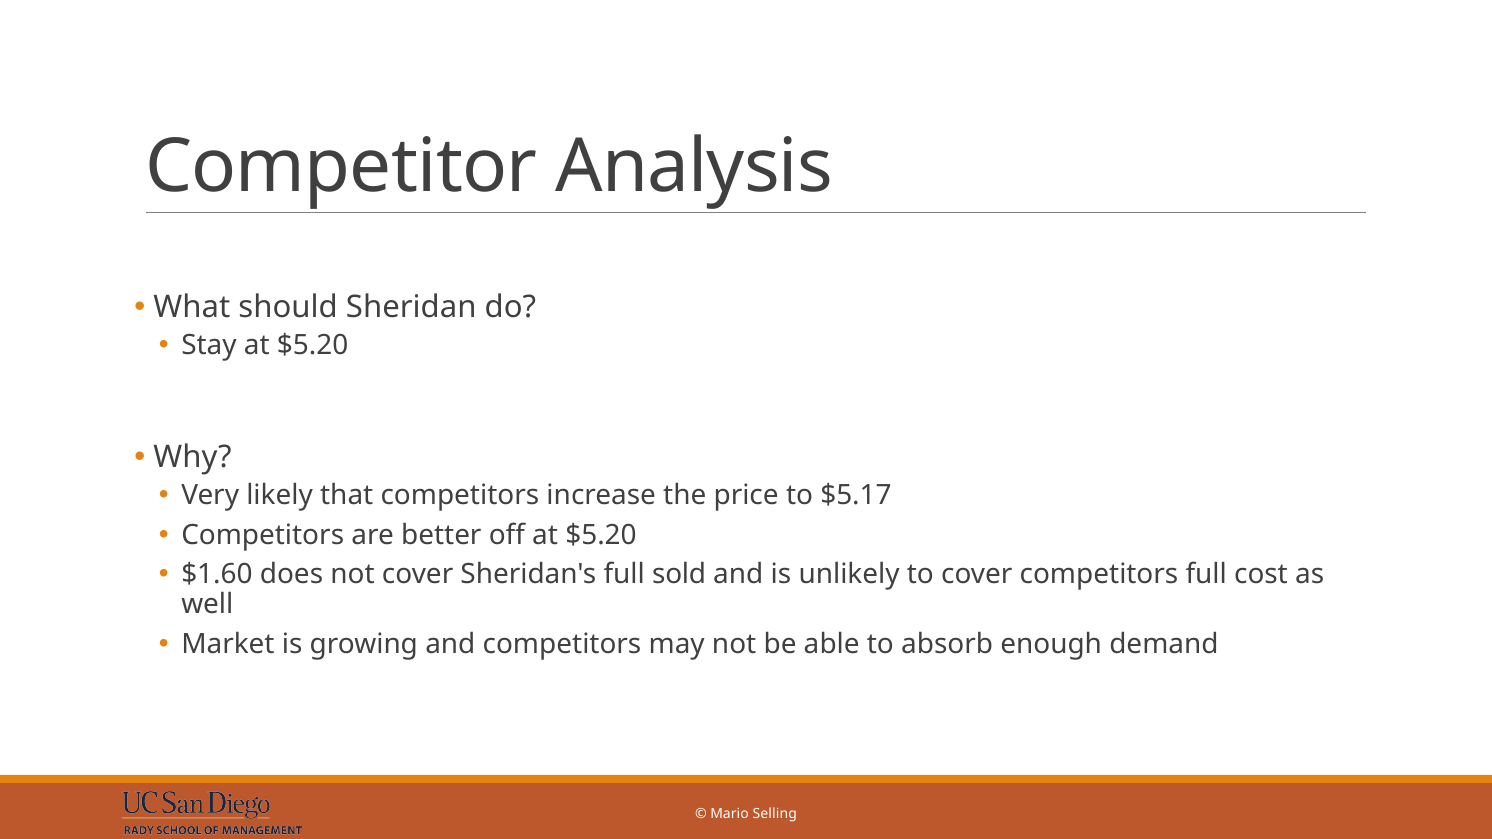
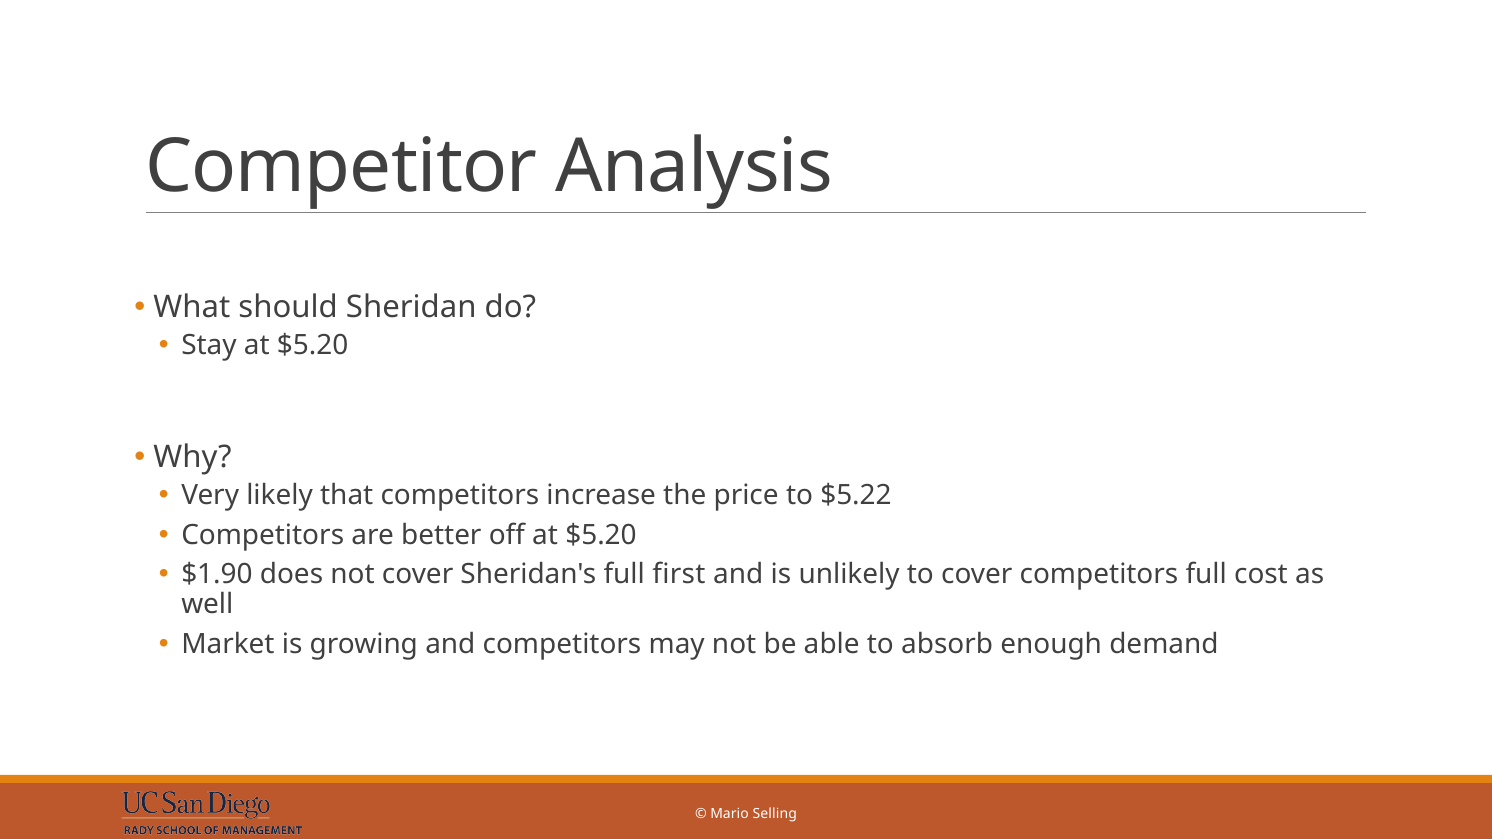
$5.17: $5.17 -> $5.22 (856, 496)
$1.60: $1.60 -> $1.90 (217, 575)
sold: sold -> first (679, 575)
